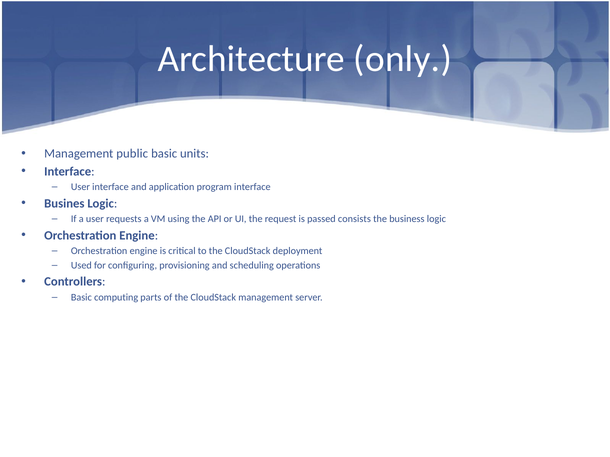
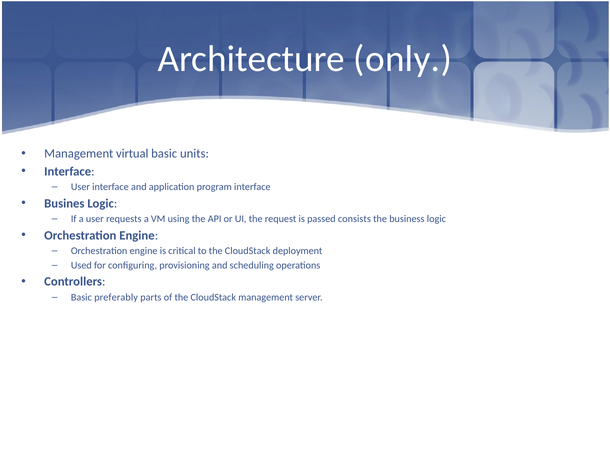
public: public -> virtual (132, 154)
computing: computing -> preferably (116, 298)
